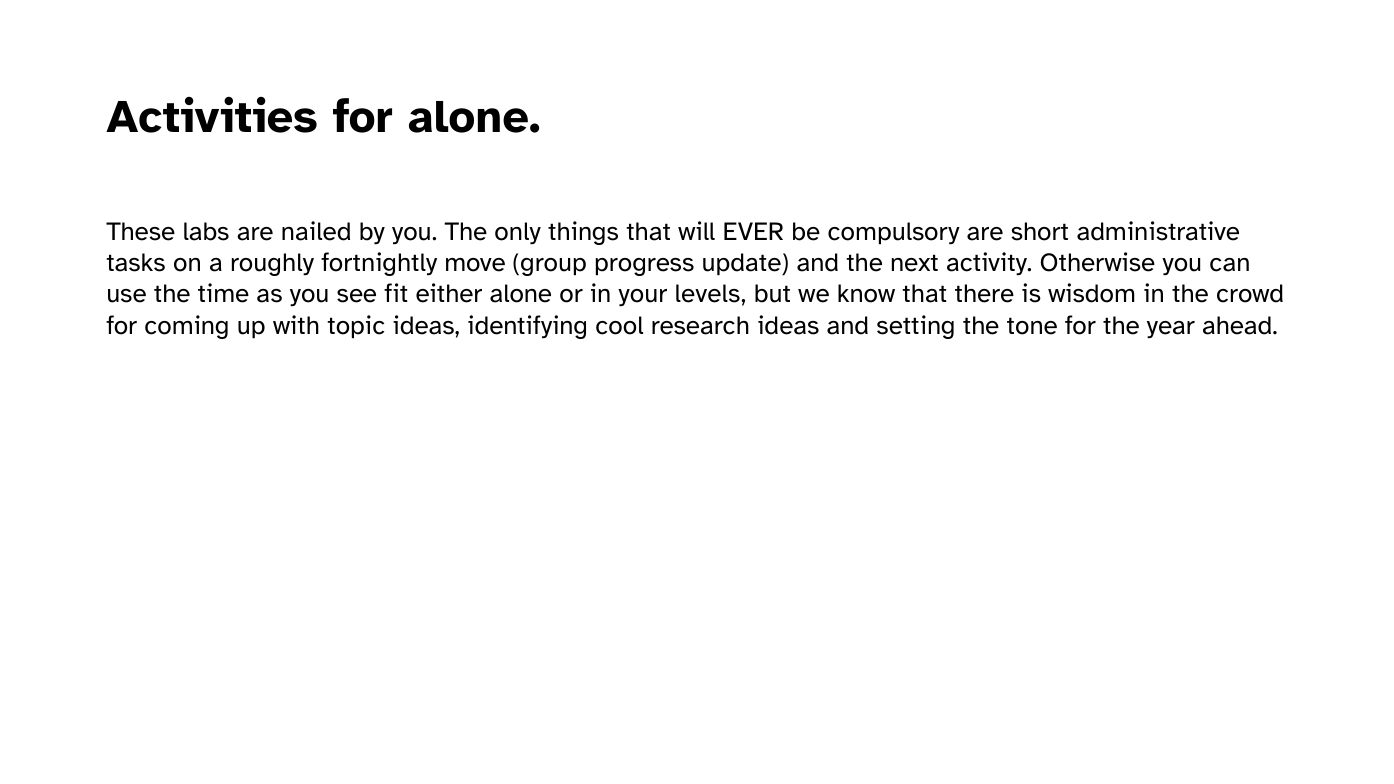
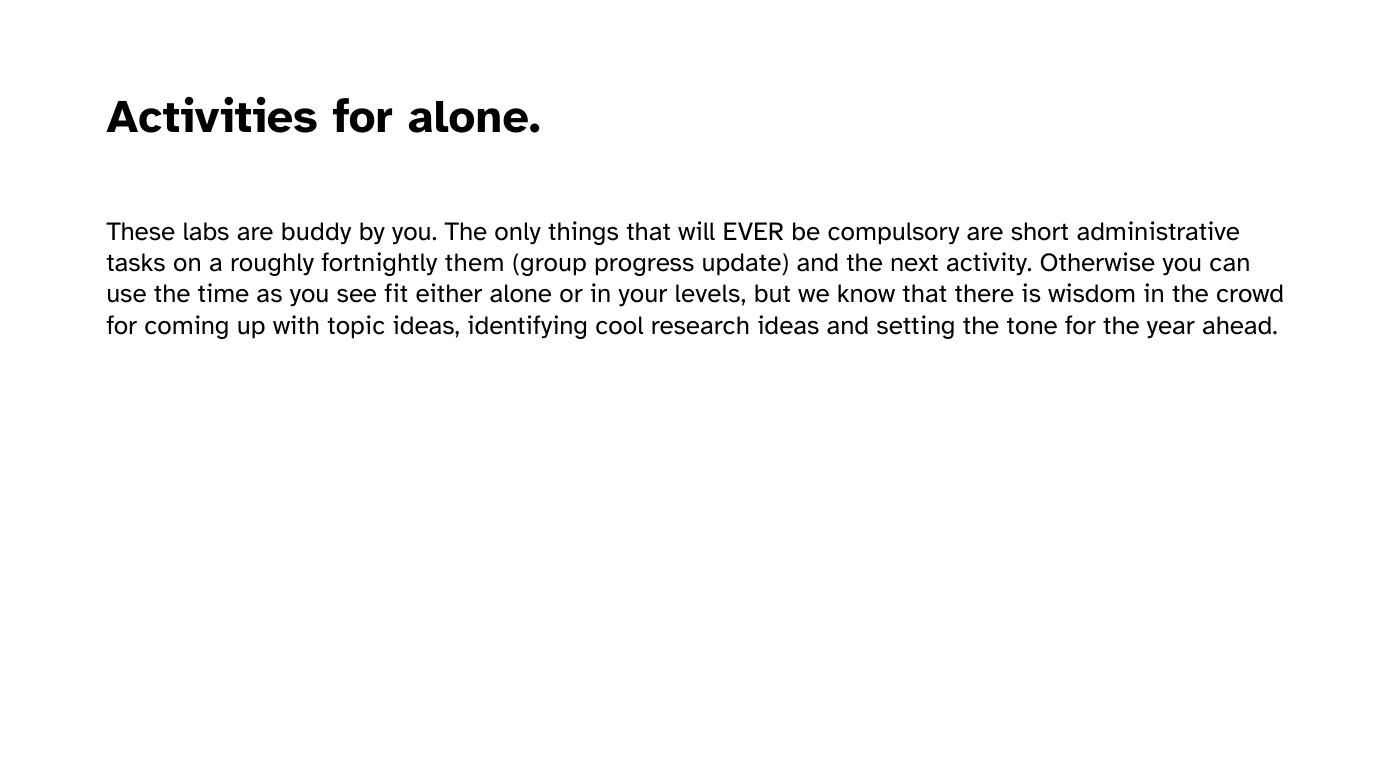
nailed: nailed -> buddy (316, 231)
move: move -> them (475, 263)
